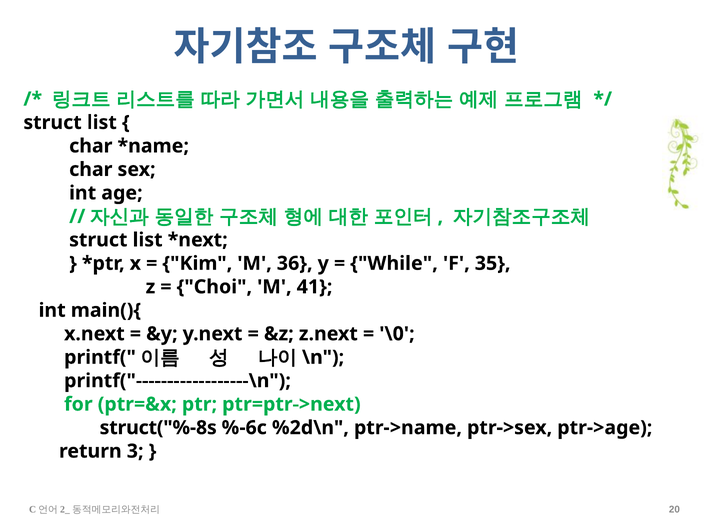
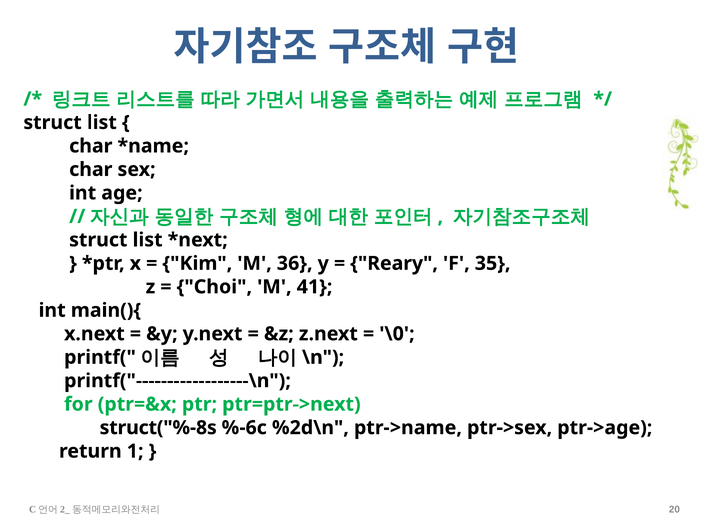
While: While -> Reary (394, 263)
3: 3 -> 1 (135, 451)
